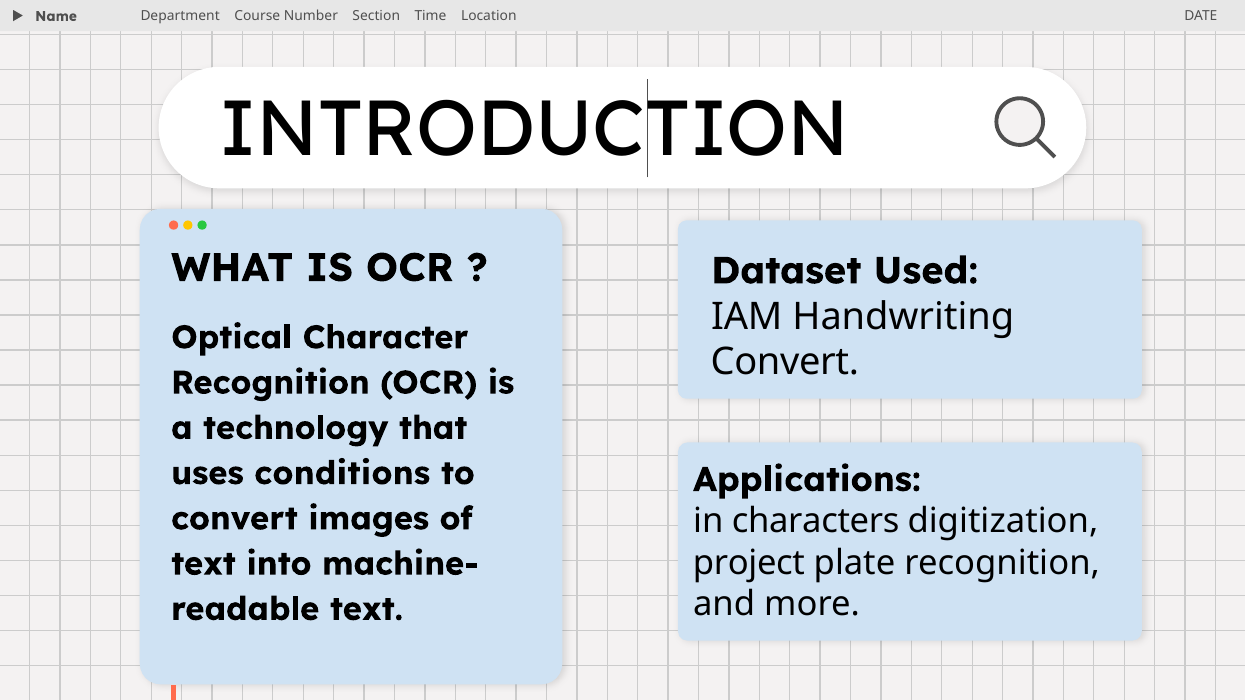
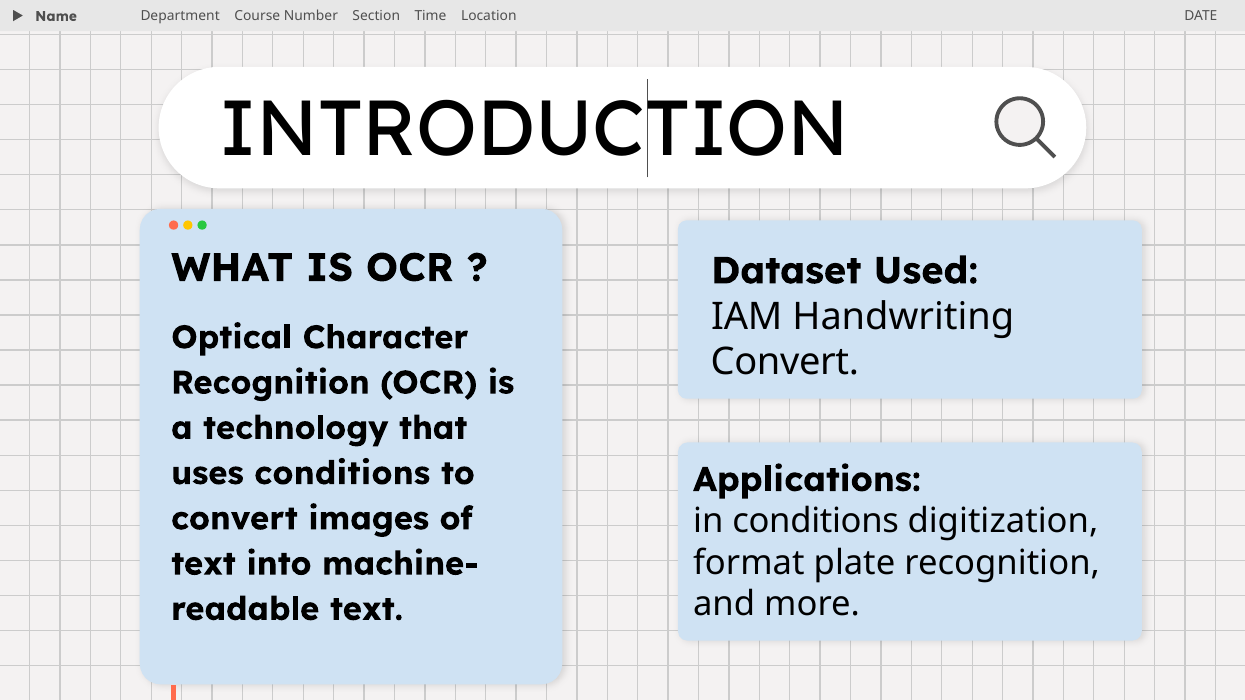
in characters: characters -> conditions (816, 521)
project: project -> format (749, 563)
